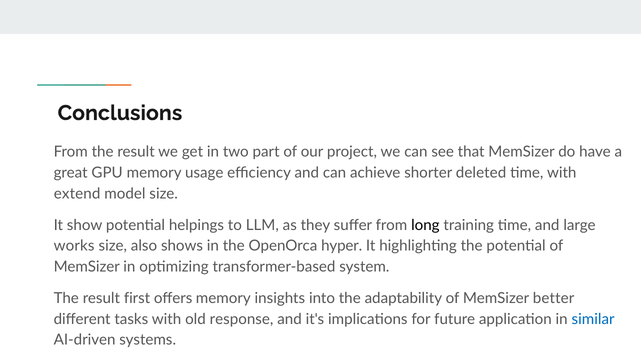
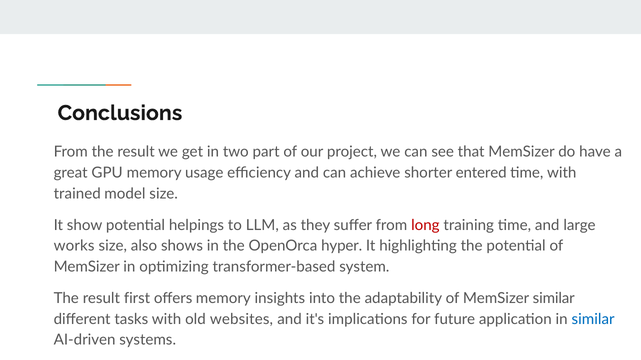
deleted: deleted -> entered (481, 173)
extend: extend -> trained (77, 194)
long colour: black -> red (425, 225)
MemSizer better: better -> similar (554, 299)
response: response -> websites (241, 320)
